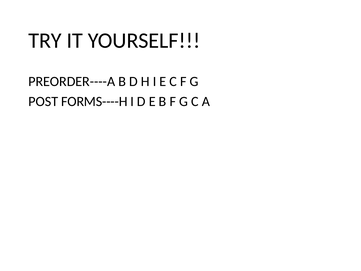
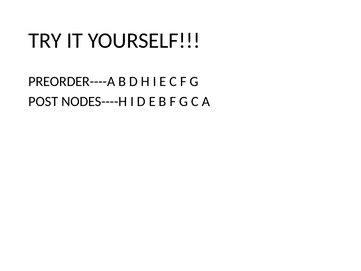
FORMS----H: FORMS----H -> NODES----H (94, 102)
